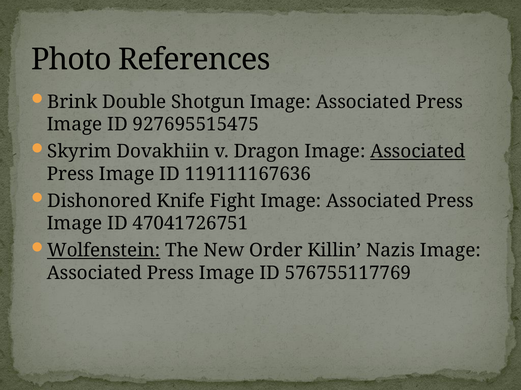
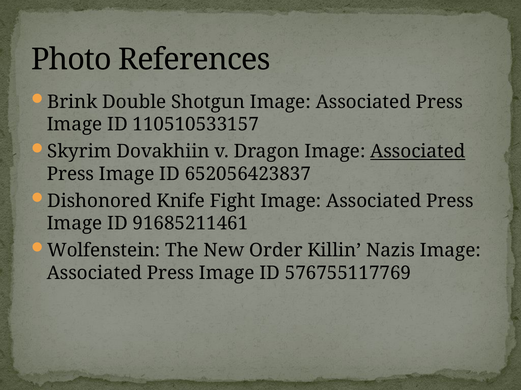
927695515475: 927695515475 -> 110510533157 (196, 125)
119111167636: 119111167636 -> 652056423837 (248, 174)
47041726751: 47041726751 -> 91685211461 (190, 224)
Wolfenstein underline: present -> none (104, 251)
